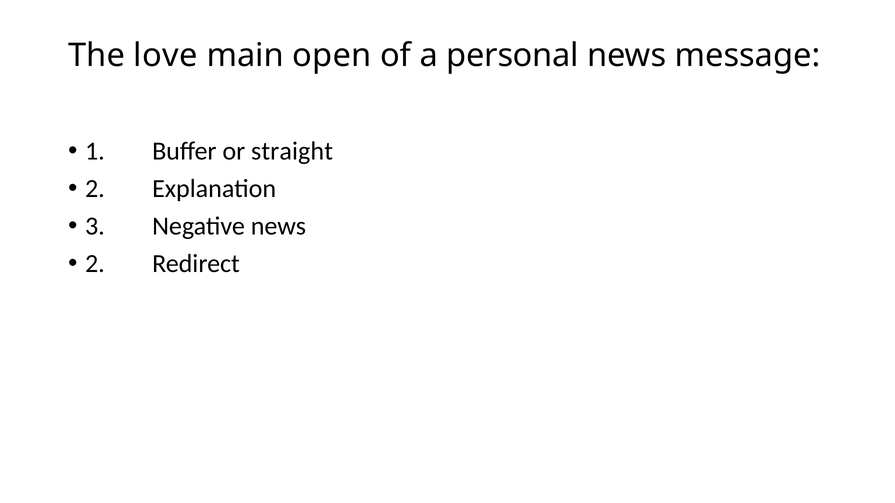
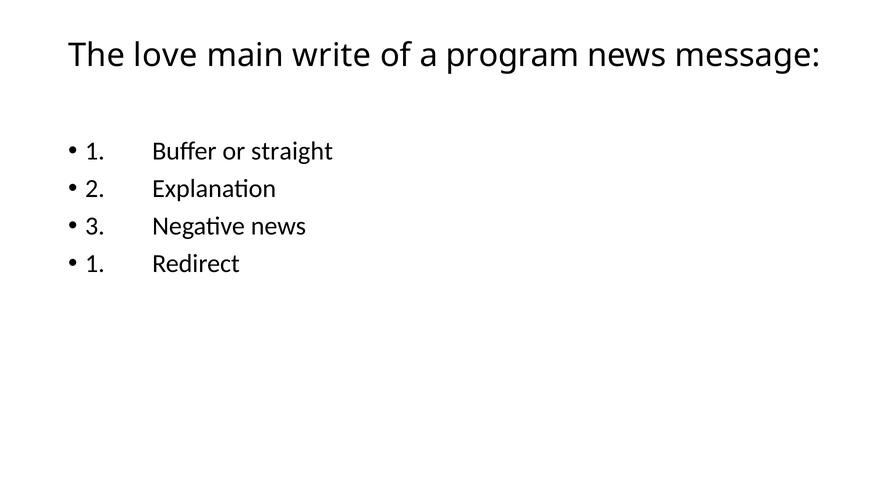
open: open -> write (332, 56)
personal: personal -> program (513, 56)
2: 2 -> 1 (95, 264)
